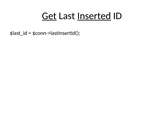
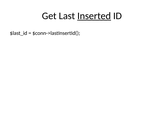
Get underline: present -> none (49, 16)
